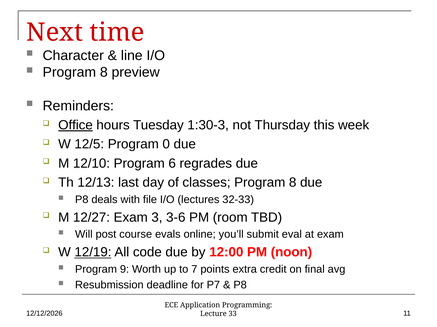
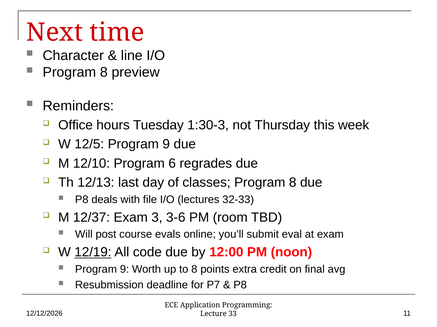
Office underline: present -> none (76, 125)
12/5 Program 0: 0 -> 9 (166, 145)
12/27: 12/27 -> 12/37 (92, 218)
to 7: 7 -> 8 (194, 270)
